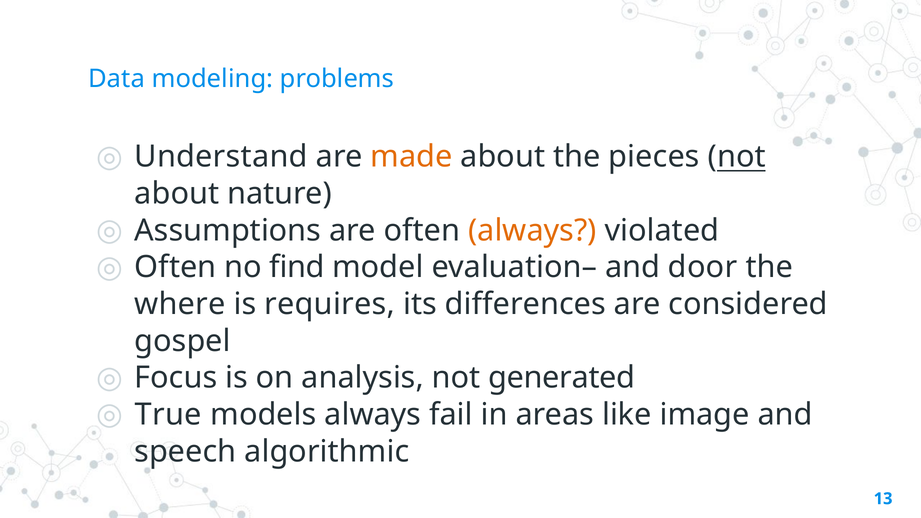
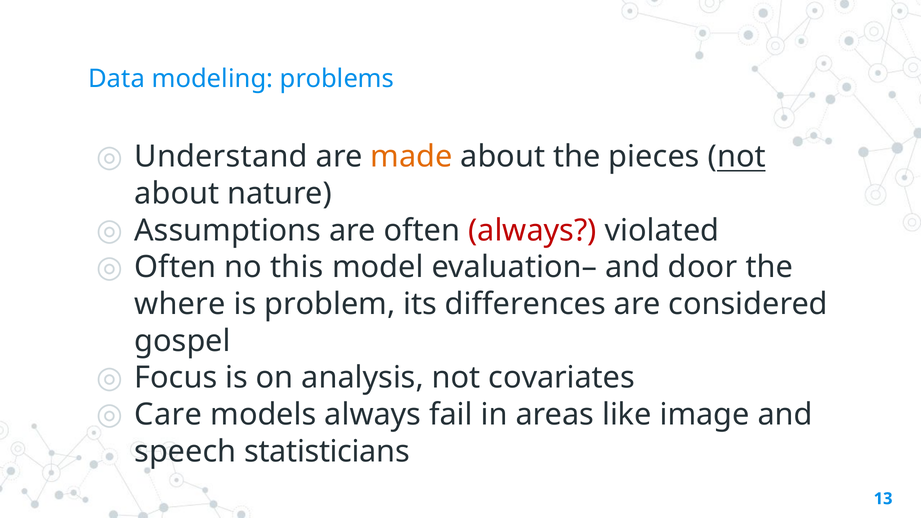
always colour: orange -> red (532, 231)
find: find -> this (297, 267)
requires: requires -> problem (330, 304)
generated: generated -> covariates (562, 378)
True: True -> Care (168, 415)
algorithmic: algorithmic -> statisticians (327, 452)
